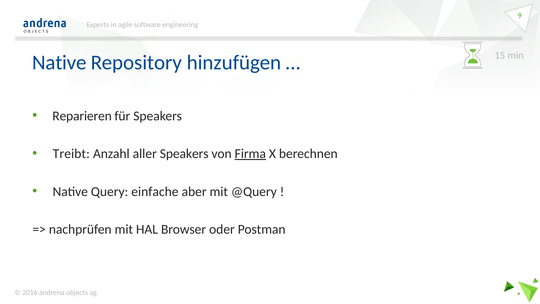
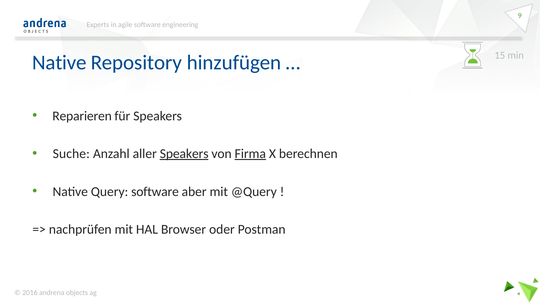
Treibt: Treibt -> Suche (71, 154)
Speakers underline: none -> present (184, 154)
Query einfache: einfache -> software (155, 191)
